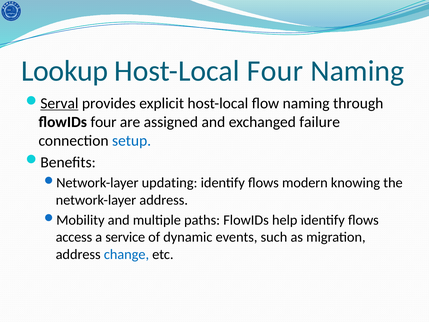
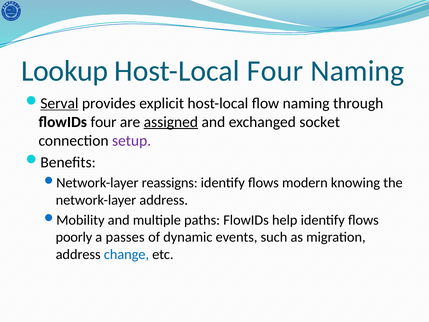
assigned underline: none -> present (171, 122)
failure: failure -> socket (320, 122)
setup colour: blue -> purple (132, 140)
updating: updating -> reassigns (170, 183)
access: access -> poorly (74, 237)
service: service -> passes (125, 237)
